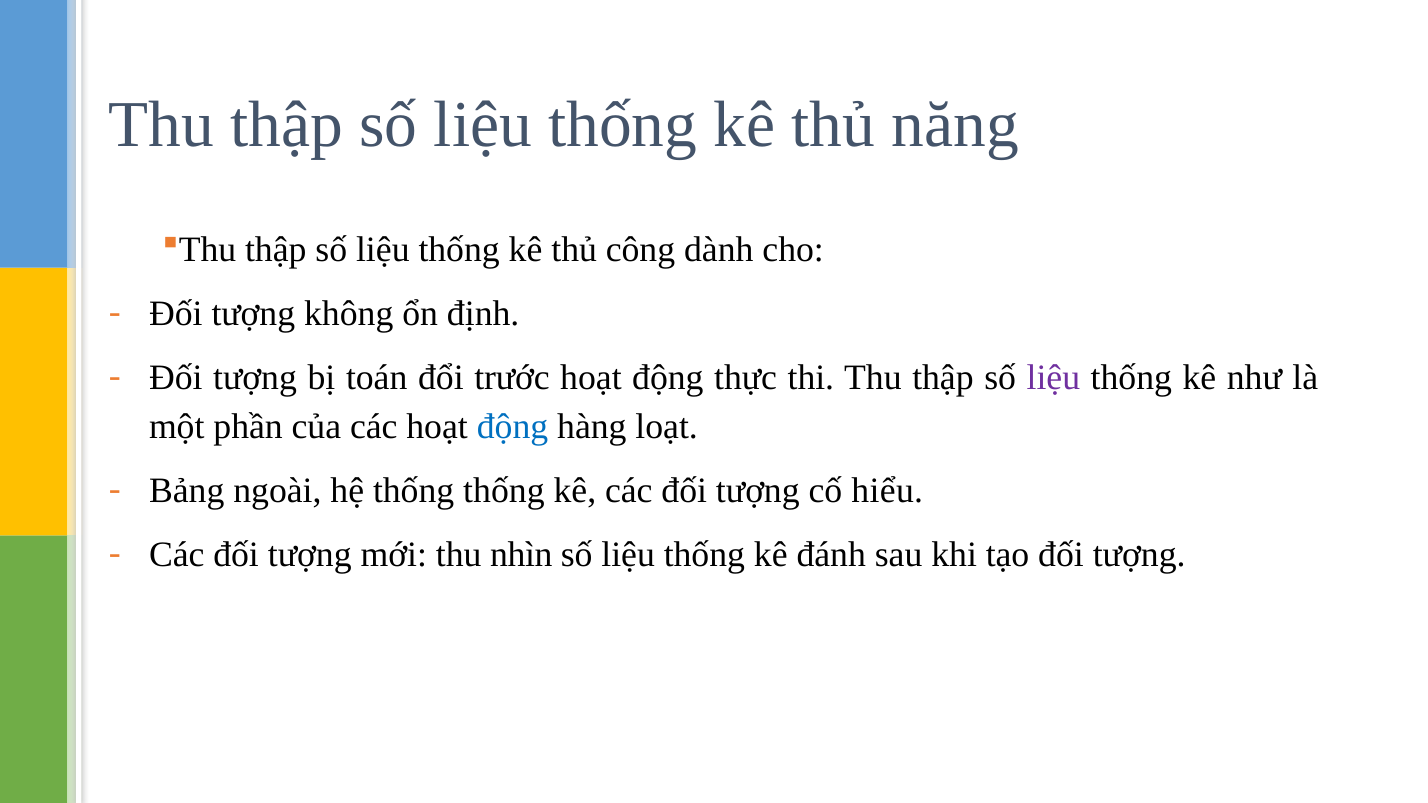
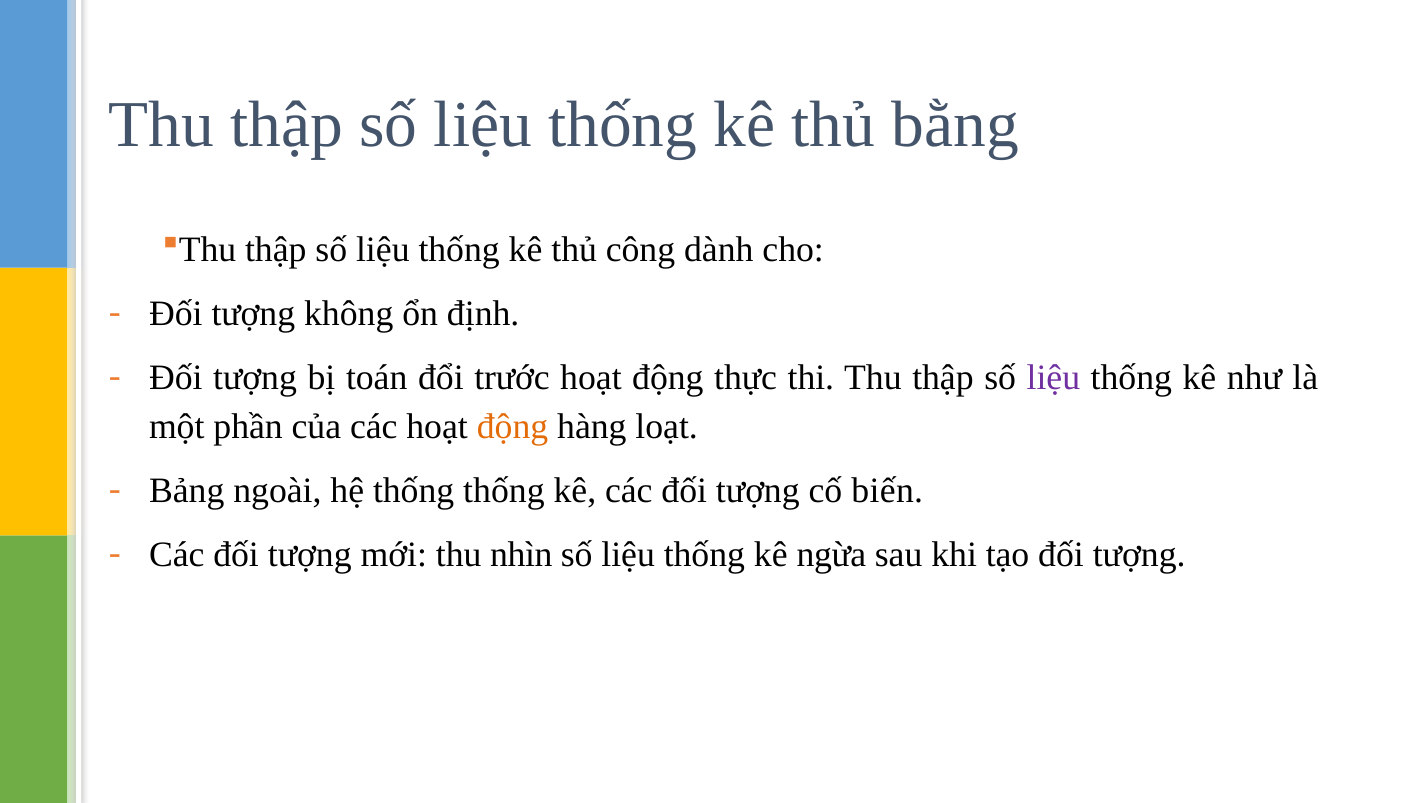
năng: năng -> bằng (955, 125)
động colour: blue -> orange (513, 427)
hiểu: hiểu -> biến (887, 491)
đánh: đánh -> ngừa (831, 555)
